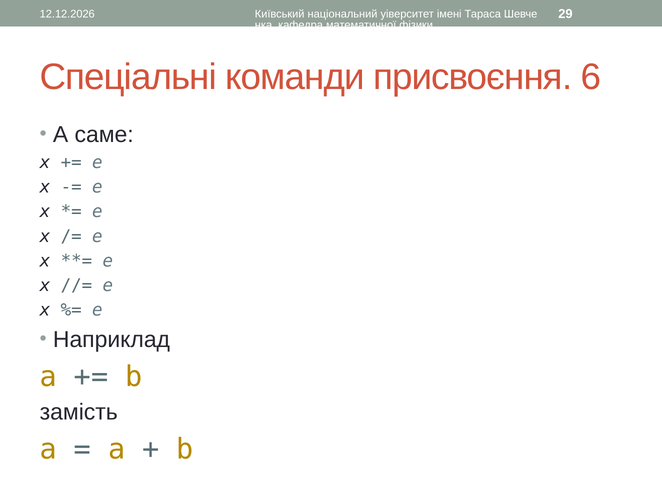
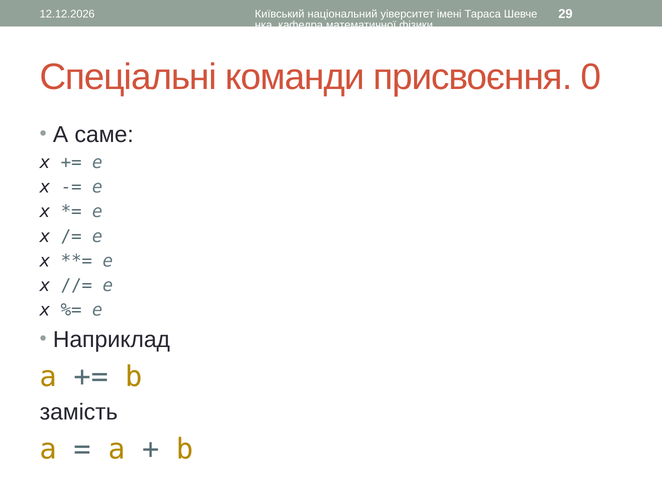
6: 6 -> 0 (591, 77)
